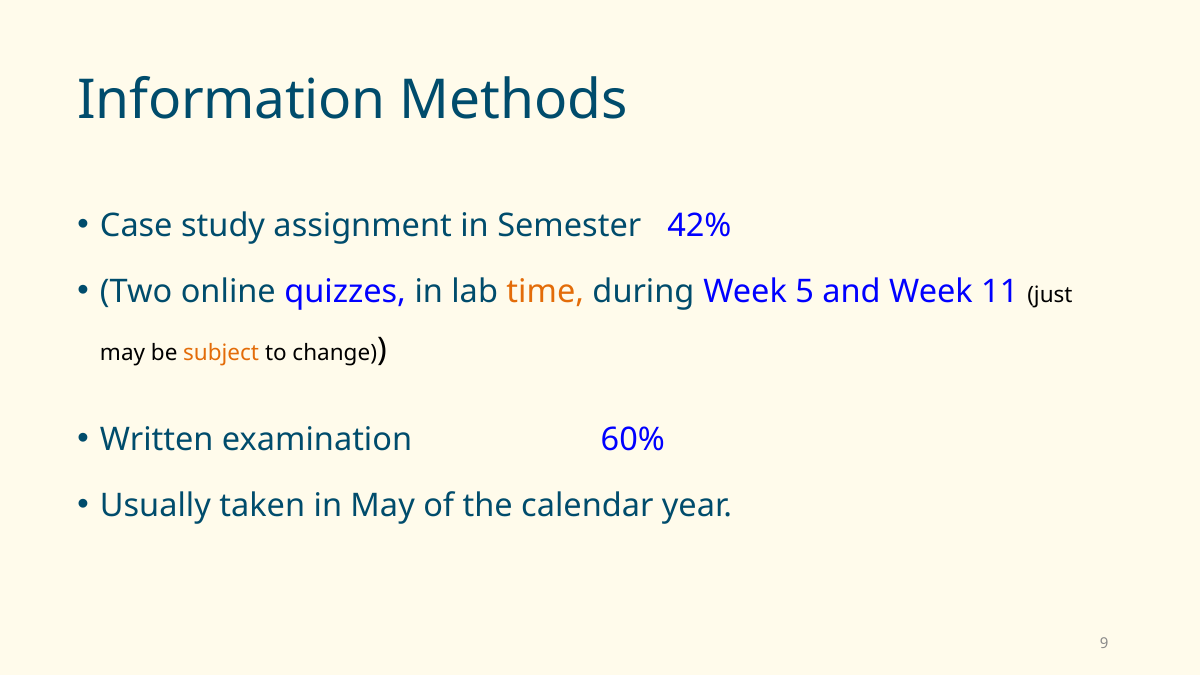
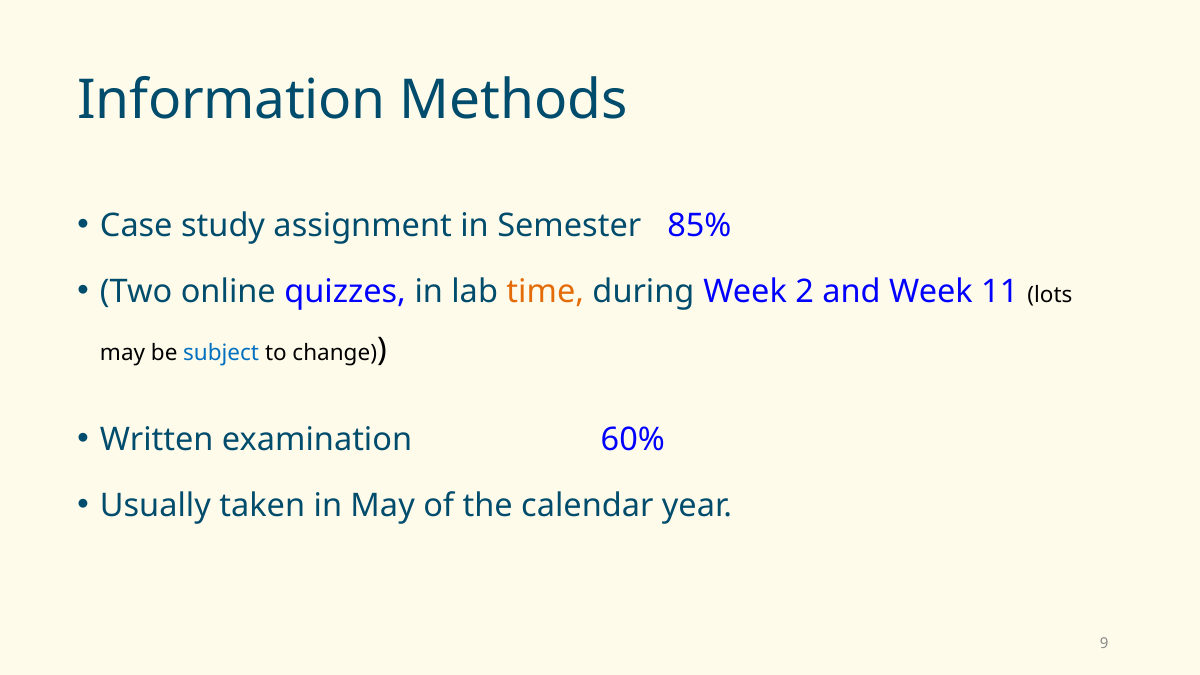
42%: 42% -> 85% (699, 226)
5: 5 -> 2 (805, 292)
just: just -> lots (1050, 295)
subject colour: orange -> blue (221, 354)
